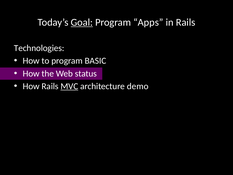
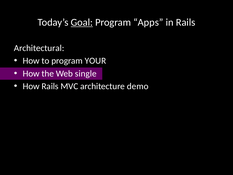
Technologies: Technologies -> Architectural (39, 48)
BASIC: BASIC -> YOUR (95, 61)
status: status -> single (86, 73)
MVC underline: present -> none (69, 86)
